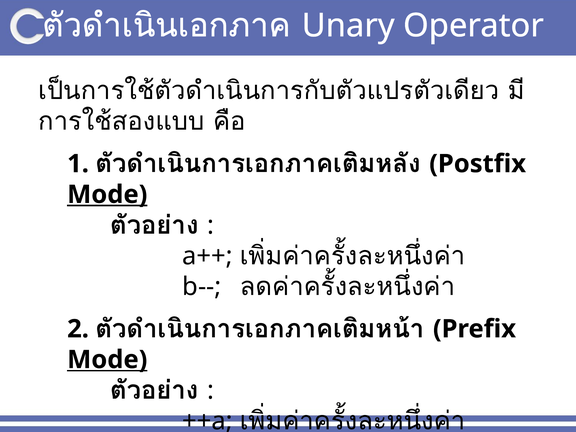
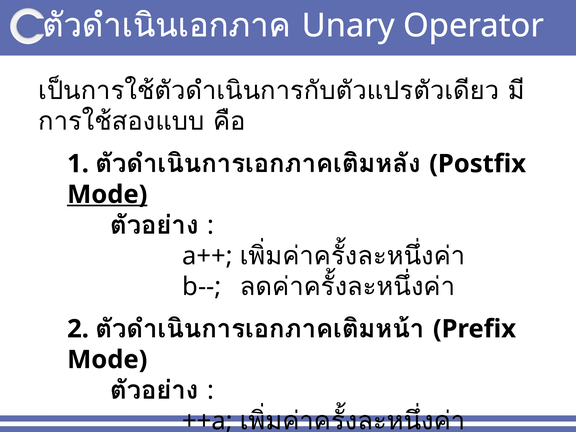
Mode underline: present -> none (107, 360)
